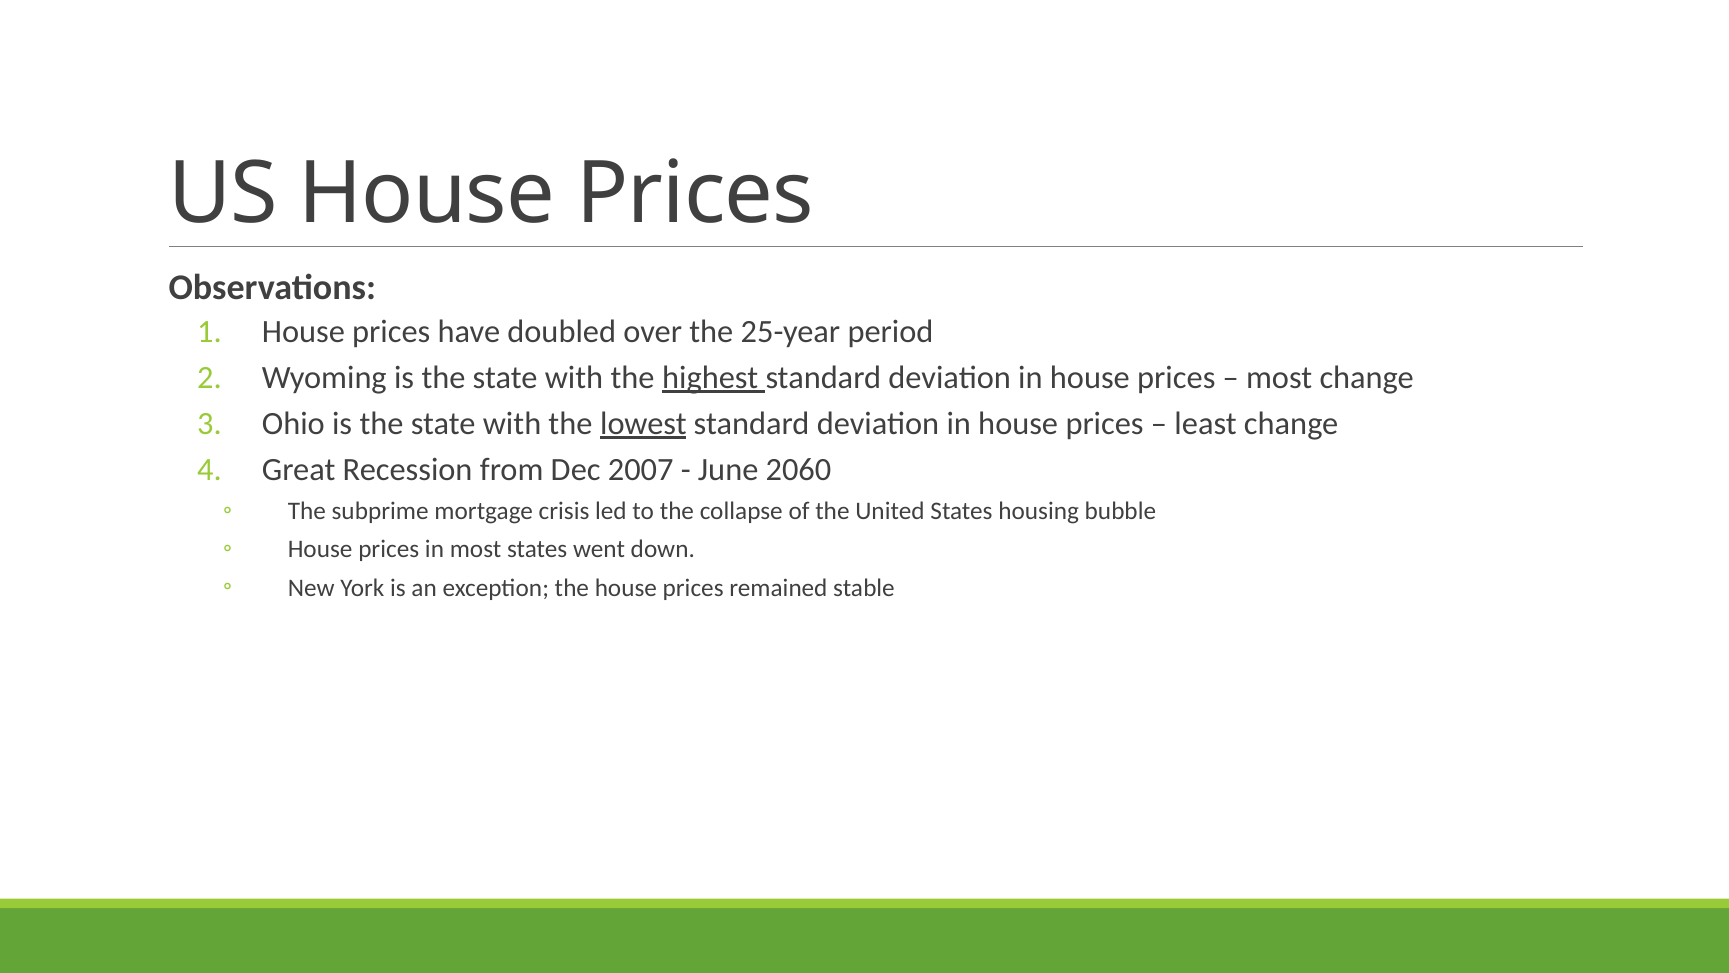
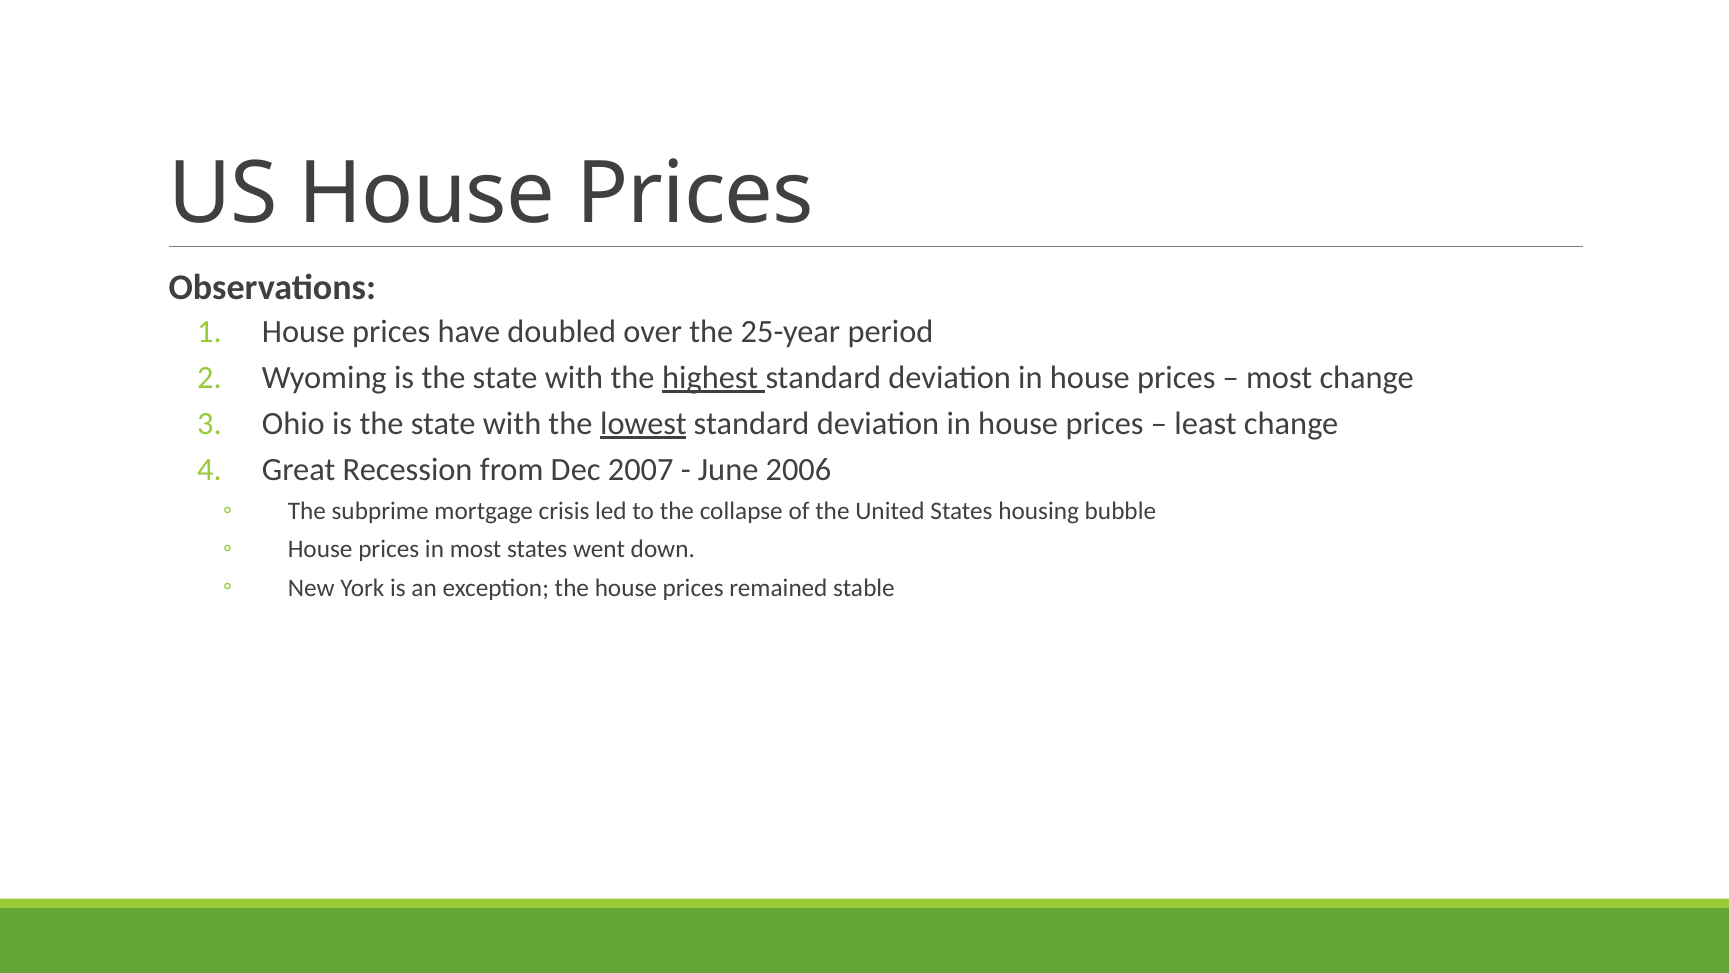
2060: 2060 -> 2006 (798, 469)
